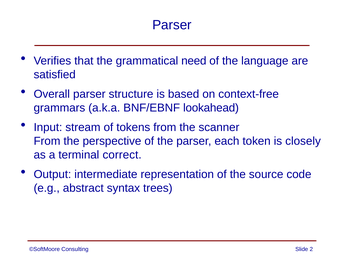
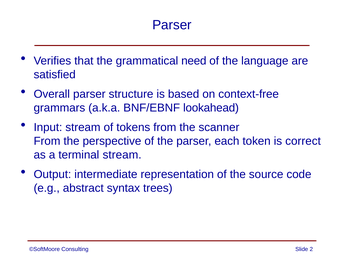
closely: closely -> correct (303, 141)
terminal correct: correct -> stream (122, 155)
